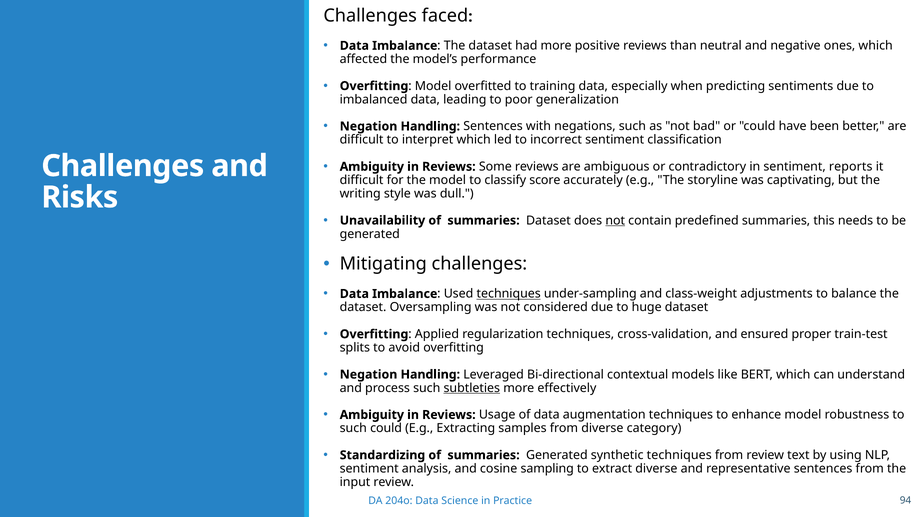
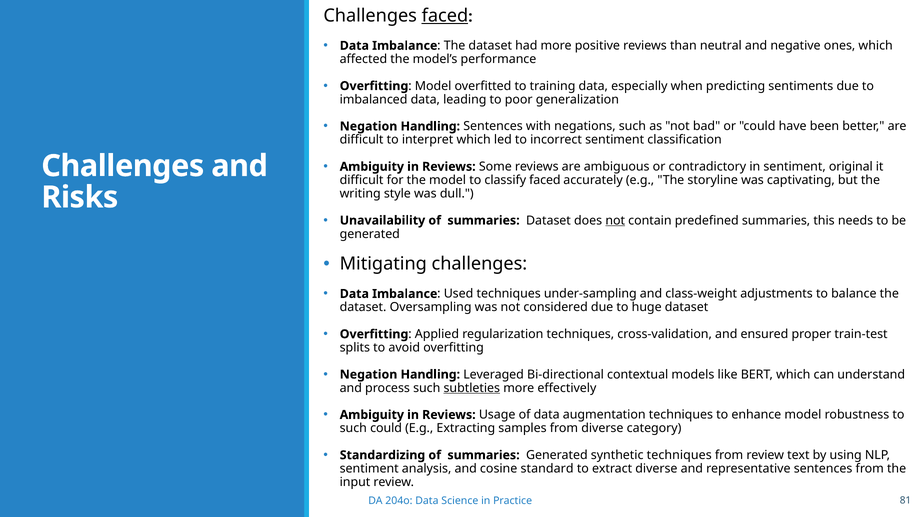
faced underline: none -> present (445, 16)
reports: reports -> original (851, 166)
classify score: score -> faced (545, 180)
techniques underline: present -> none (509, 293)
sampling: sampling -> standard (547, 468)
94: 94 -> 81 (905, 500)
